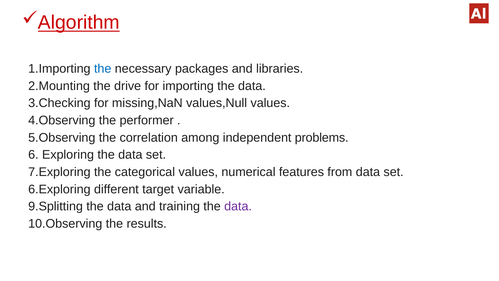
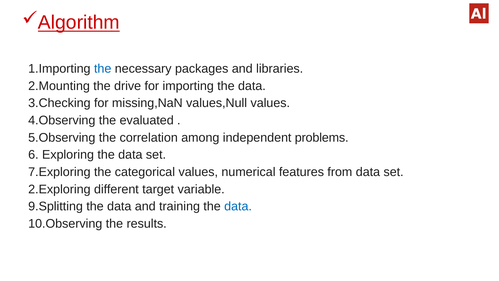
performer: performer -> evaluated (147, 120)
6.Exploring: 6.Exploring -> 2.Exploring (59, 189)
data colour: purple -> blue (238, 206)
